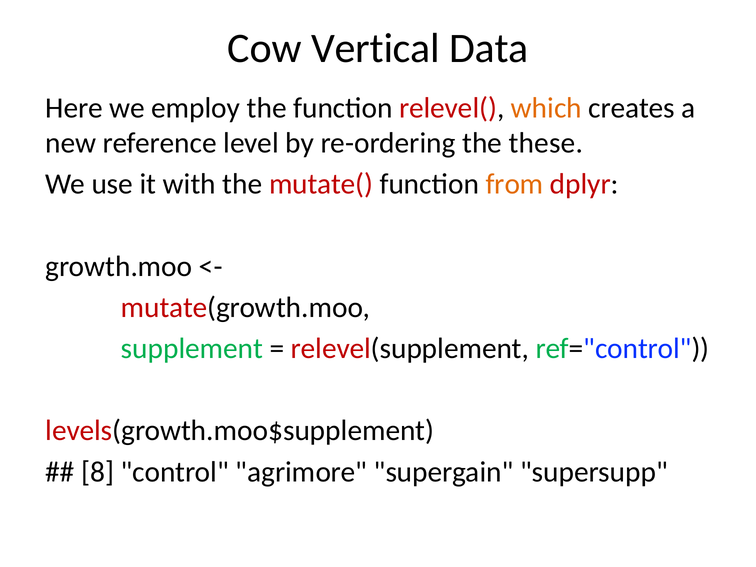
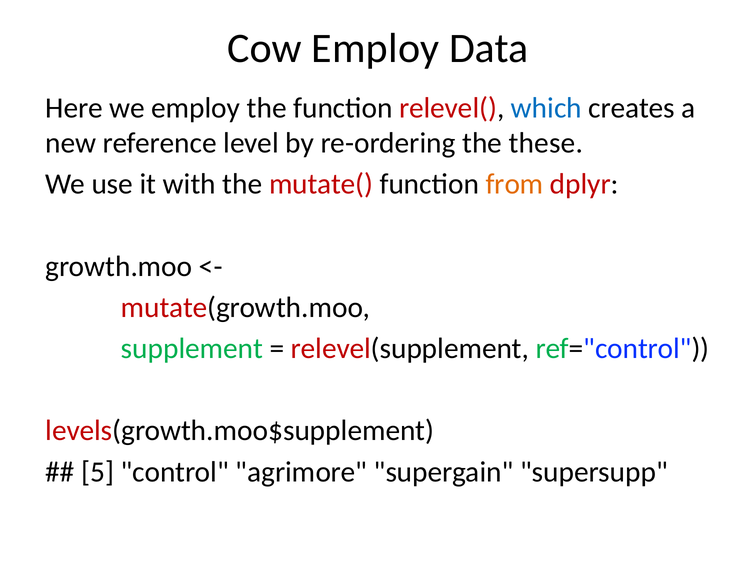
Cow Vertical: Vertical -> Employ (375, 48)
which colour: orange -> blue (546, 108)
8: 8 -> 5 (98, 472)
